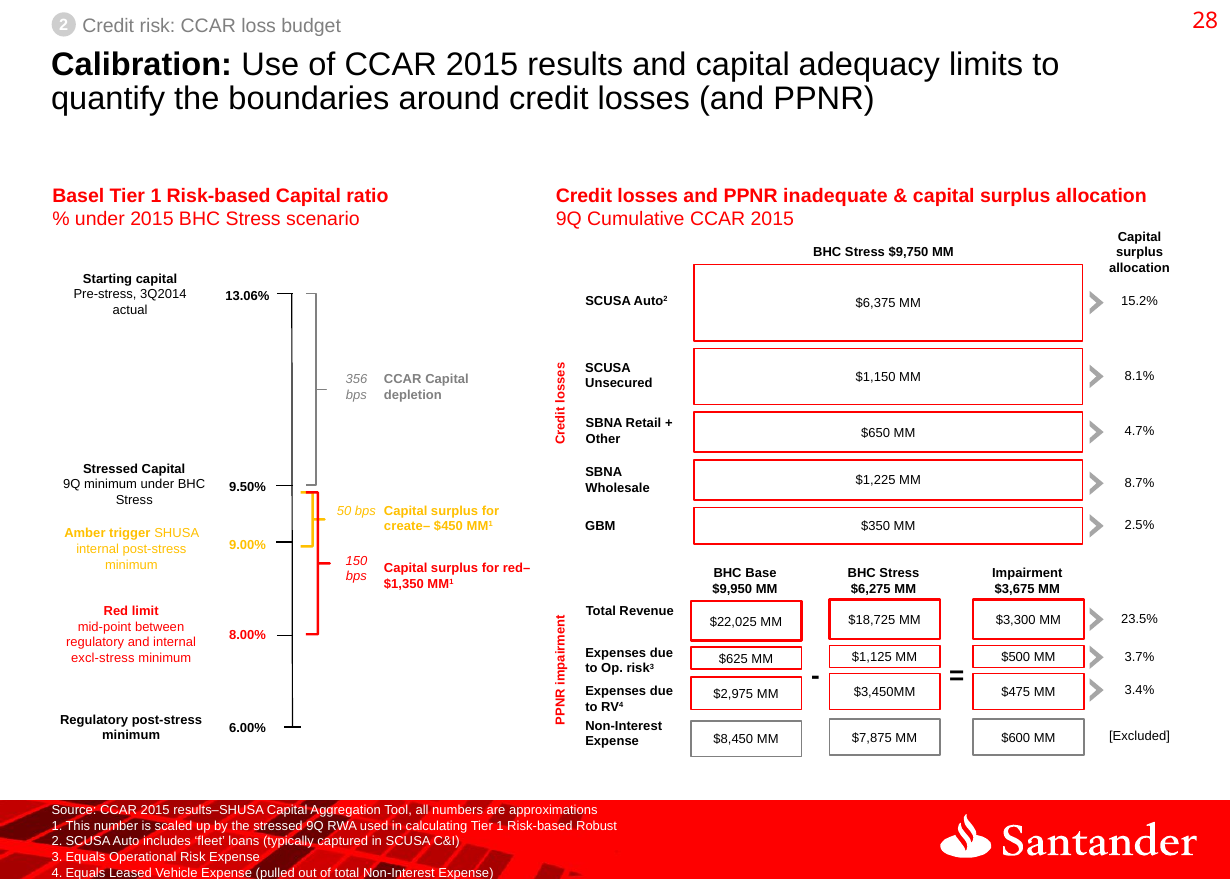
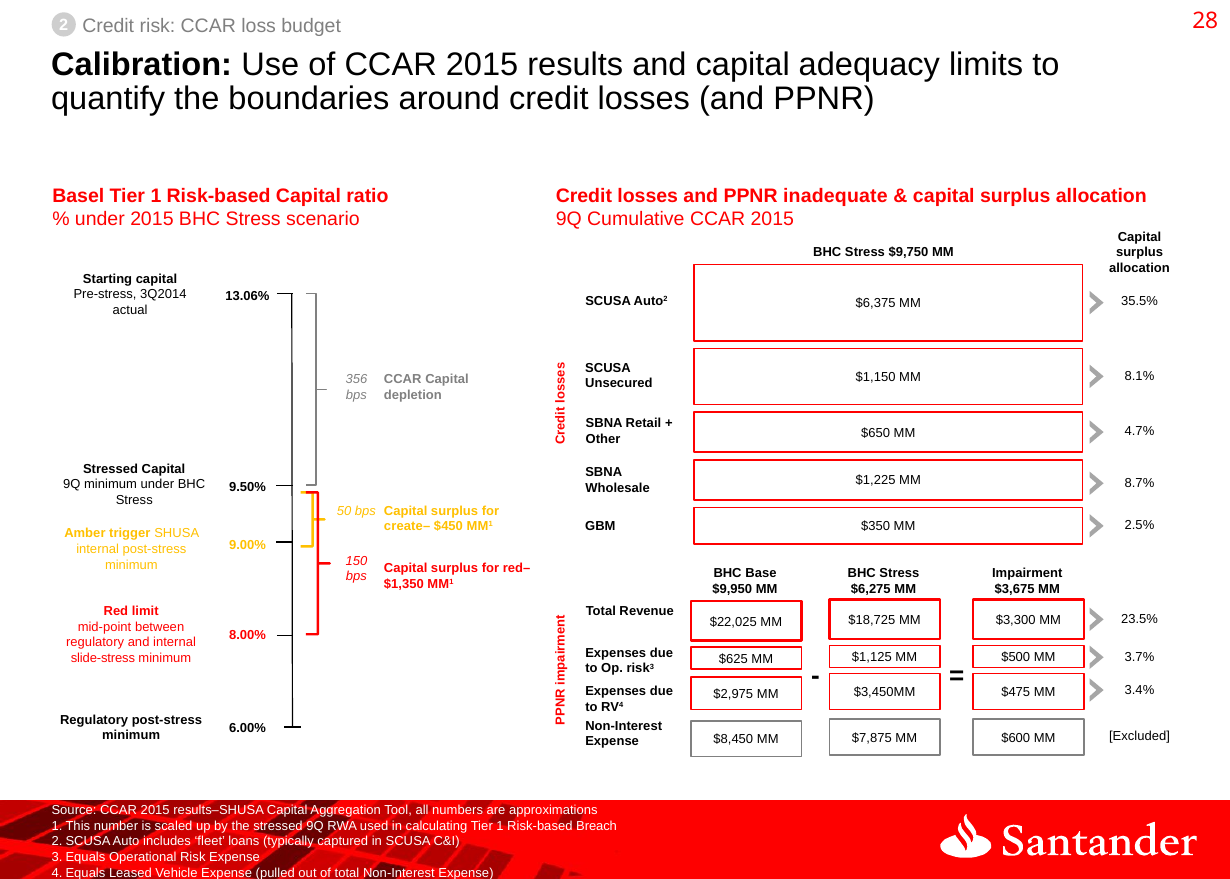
15.2%: 15.2% -> 35.5% (1140, 301)
excl-stress: excl-stress -> slide-stress (103, 658)
Robust: Robust -> Breach (597, 825)
